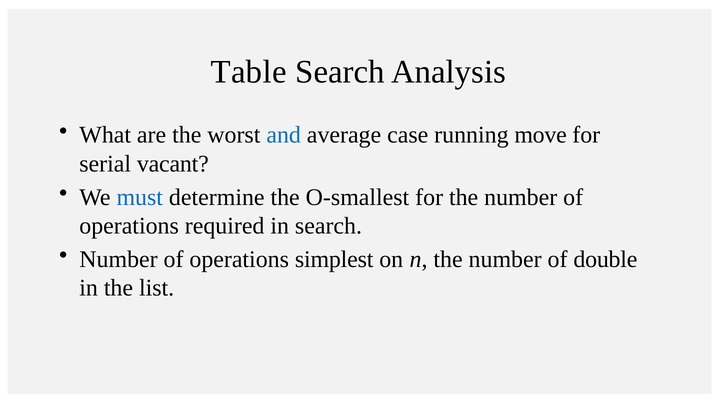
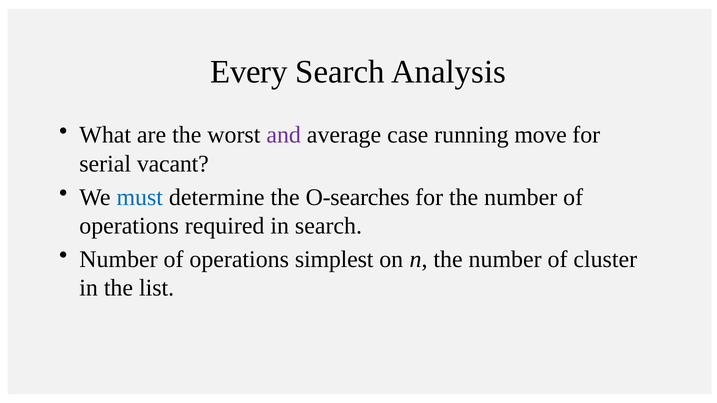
Table: Table -> Every (249, 72)
and colour: blue -> purple (284, 135)
O-smallest: O-smallest -> O-searches (358, 197)
double: double -> cluster (605, 260)
